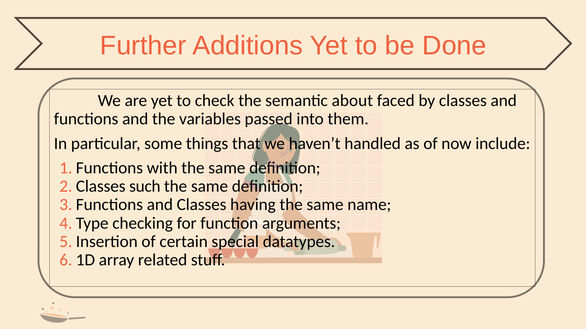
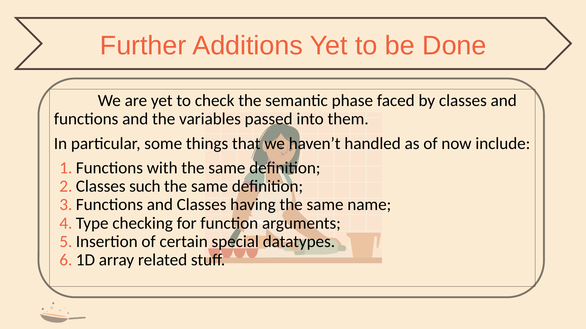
about: about -> phase (352, 101)
